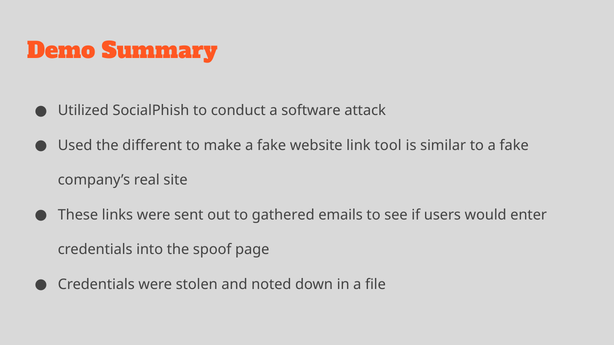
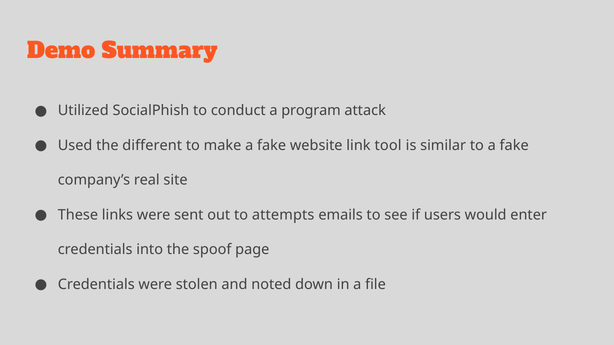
software: software -> program (311, 111)
gathered: gathered -> attempts (283, 215)
